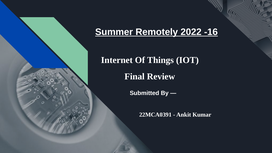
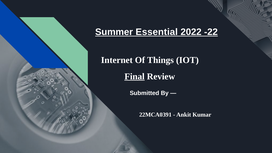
Remotely: Remotely -> Essential (157, 32)
-16: -16 -> -22 (211, 32)
Final underline: none -> present (135, 76)
